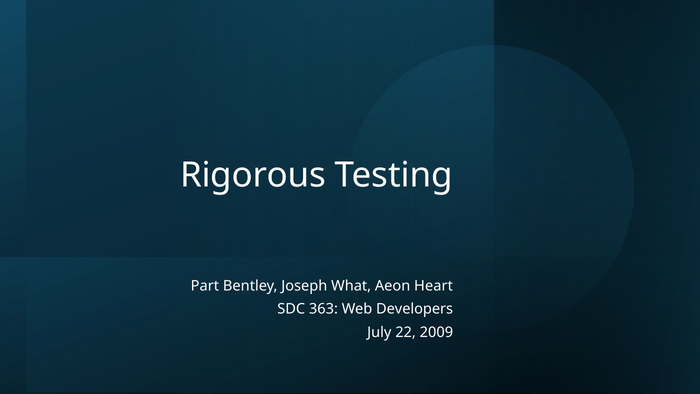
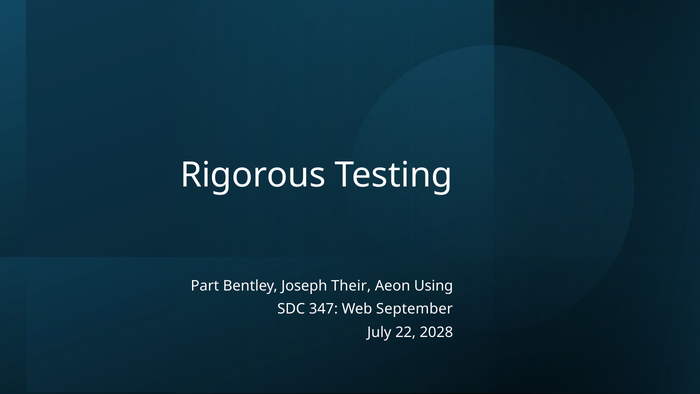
What: What -> Their (351, 286)
Heart: Heart -> Using (434, 286)
363: 363 -> 347 (323, 309)
Developers: Developers -> September (414, 309)
2009: 2009 -> 2028 (436, 332)
